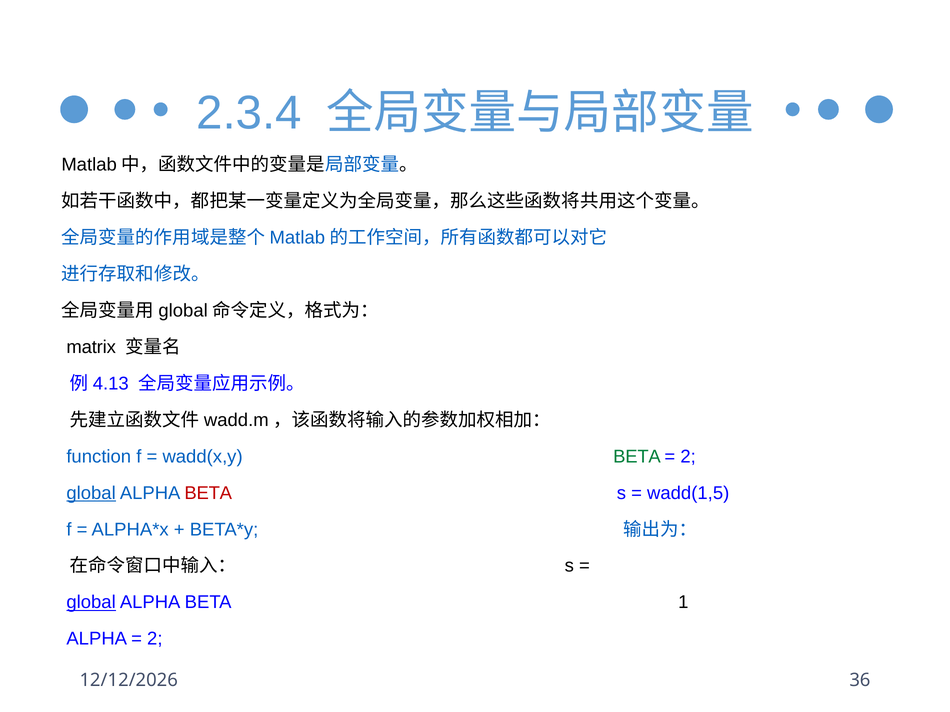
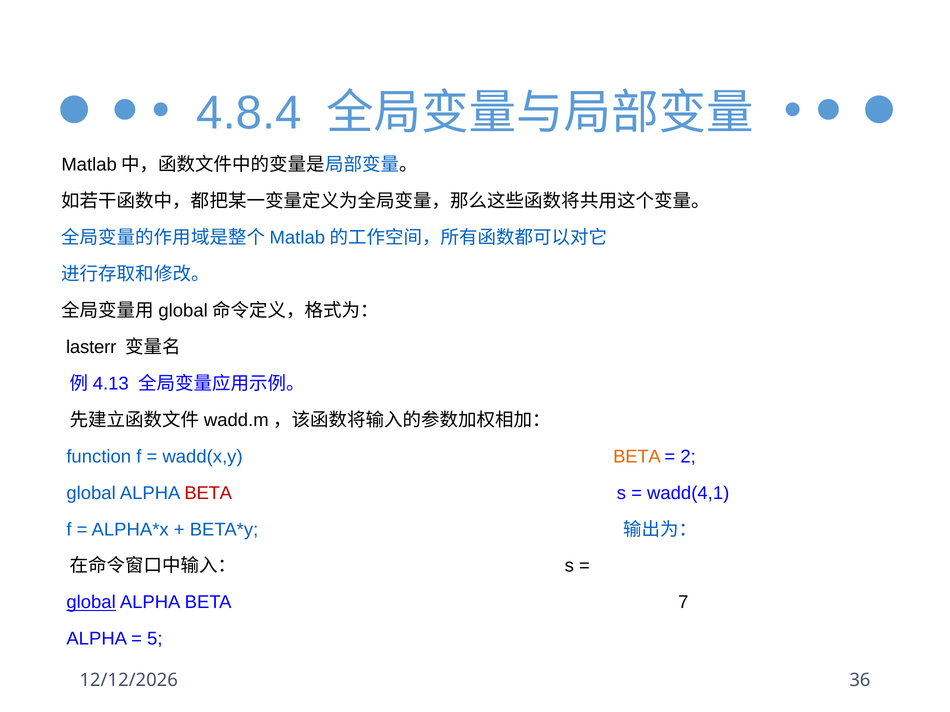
2.3.4: 2.3.4 -> 4.8.4 (249, 113)
matrix: matrix -> lasterr (91, 347)
BETA colour: green -> orange (637, 457)
global underline: present -> none (91, 493)
wadd(1,5: wadd(1,5 -> wadd(4,1 (688, 493)
1: 1 -> 7 (683, 603)
2: 2 -> 5 (155, 639)
